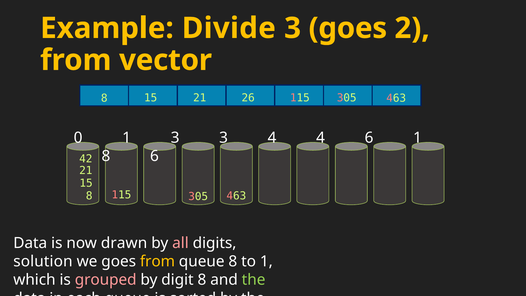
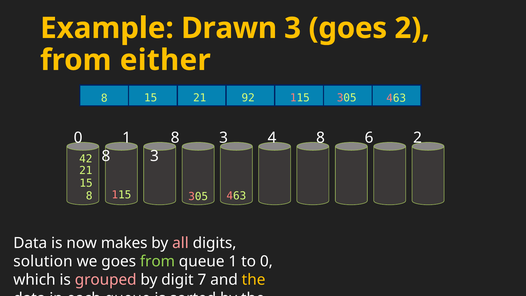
Divide: Divide -> Drawn (229, 28)
vector: vector -> either (165, 60)
26: 26 -> 92 (248, 98)
1 3: 3 -> 8 (175, 138)
4 4: 4 -> 8 (321, 138)
6 1: 1 -> 2 (417, 138)
6: 6 -> 3 (154, 156)
drawn: drawn -> makes (124, 243)
from colour: yellow -> light green (157, 261)
queue 8: 8 -> 1 (233, 261)
to 1: 1 -> 0 (266, 261)
digit 8: 8 -> 7 (202, 280)
the colour: light green -> yellow (254, 280)
